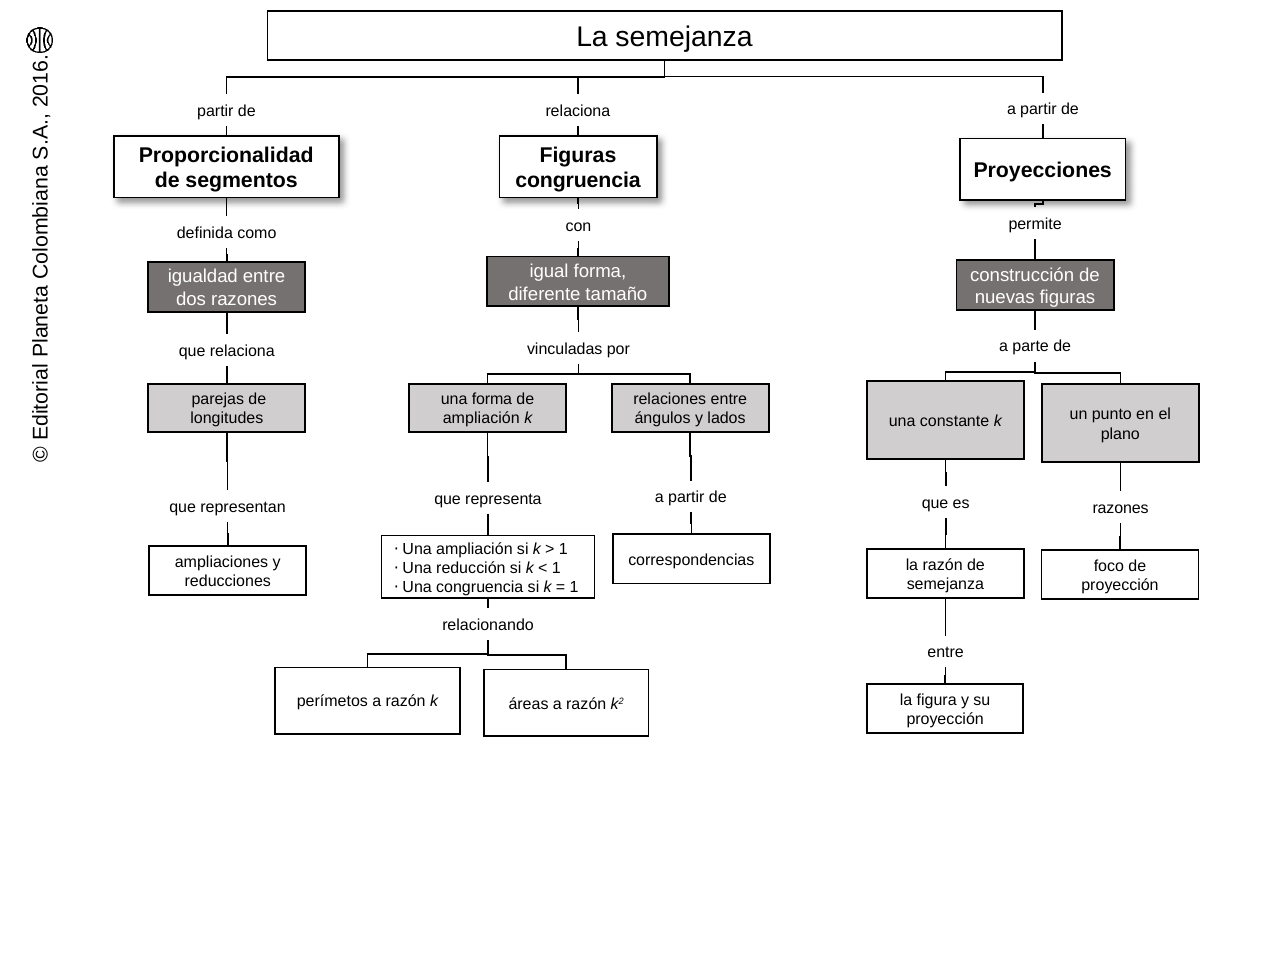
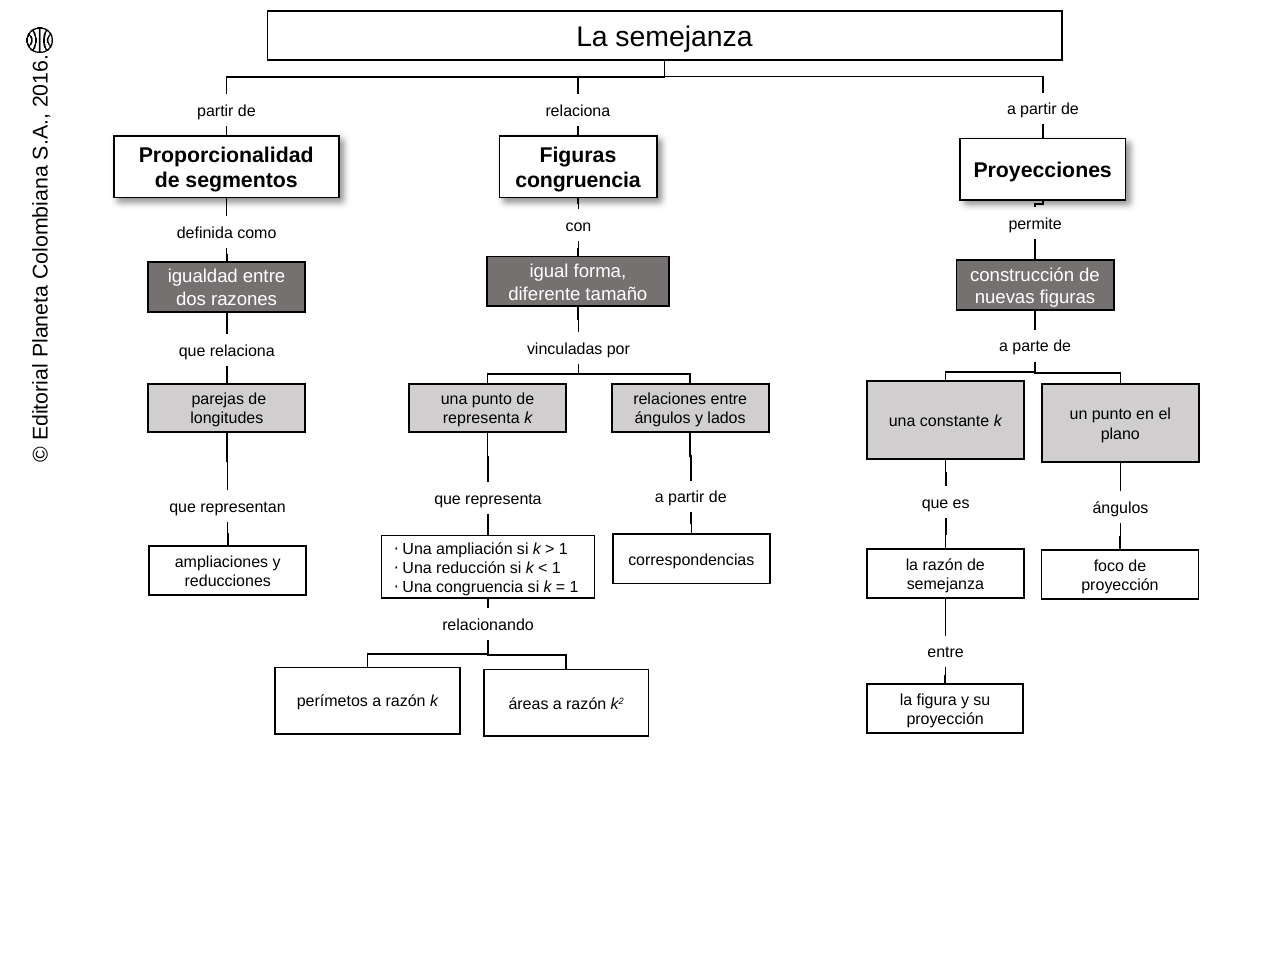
una forma: forma -> punto (492, 400)
ampliación: ampliación -> representa (481, 419)
razones: razones -> ángulos (1120, 509)
